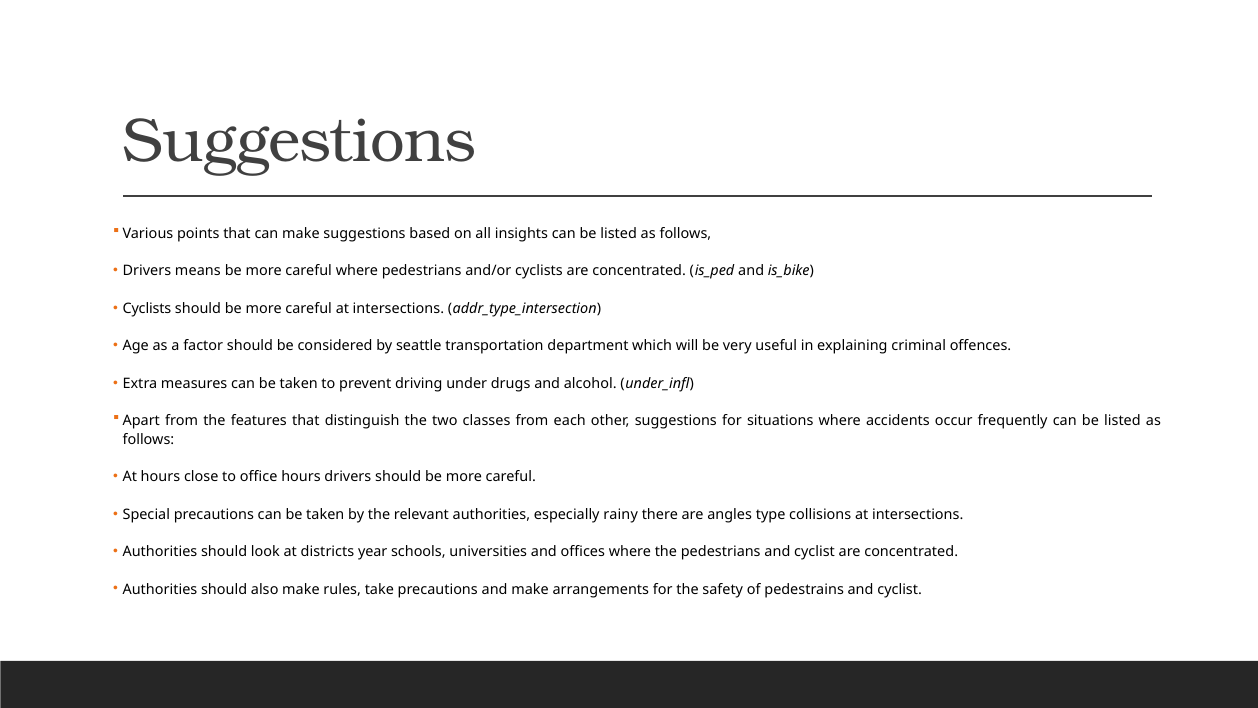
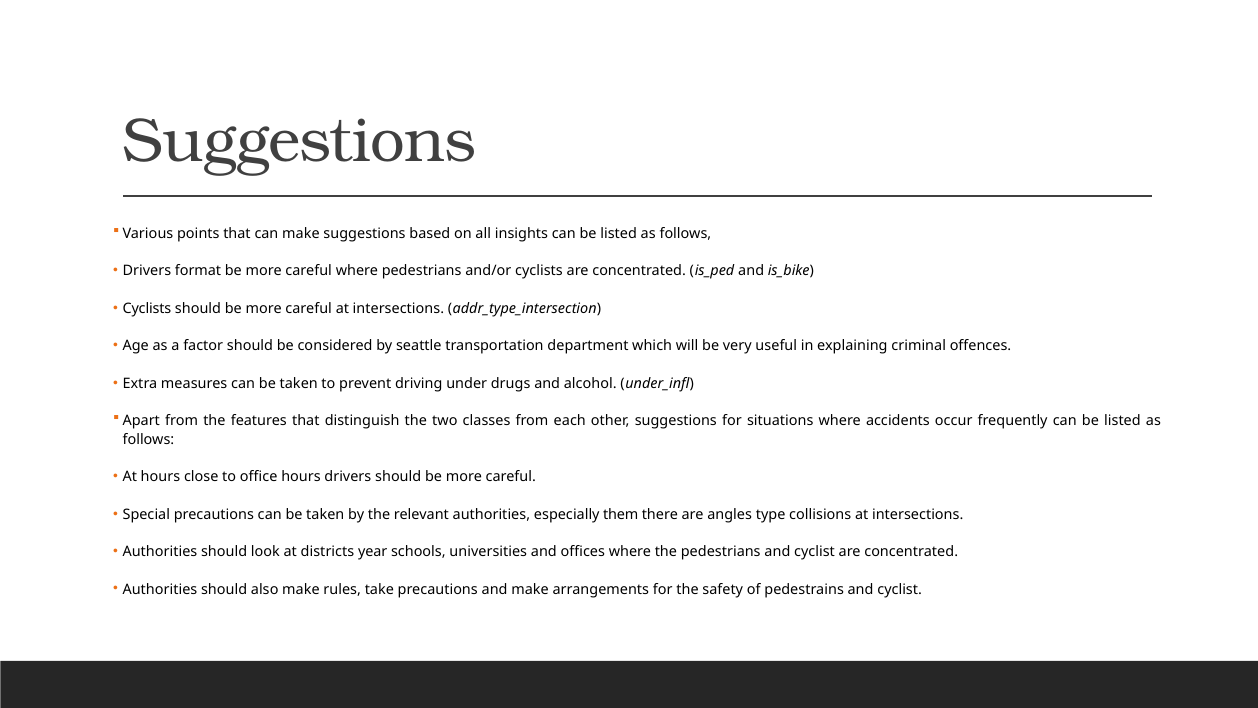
means: means -> format (198, 271)
rainy: rainy -> them (621, 514)
